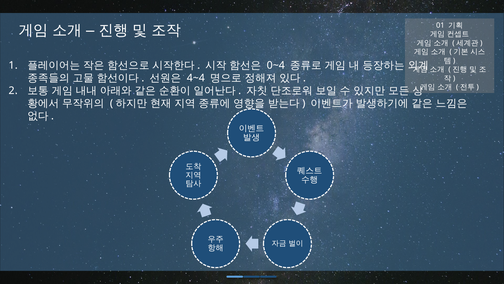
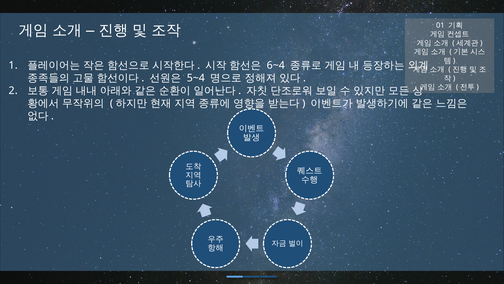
0~4: 0~4 -> 6~4 (276, 65)
4~4: 4~4 -> 5~4 (196, 78)
